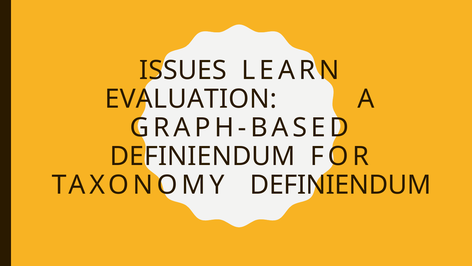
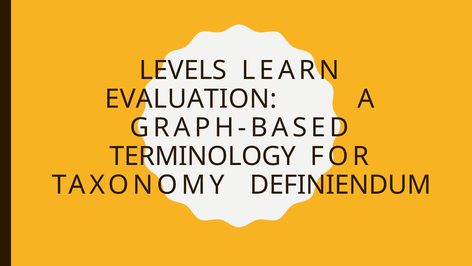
ISSUES: ISSUES -> LEVELS (183, 70)
DEFINIENDUM: DEFINIENDUM -> TERMINOLOGY (203, 156)
